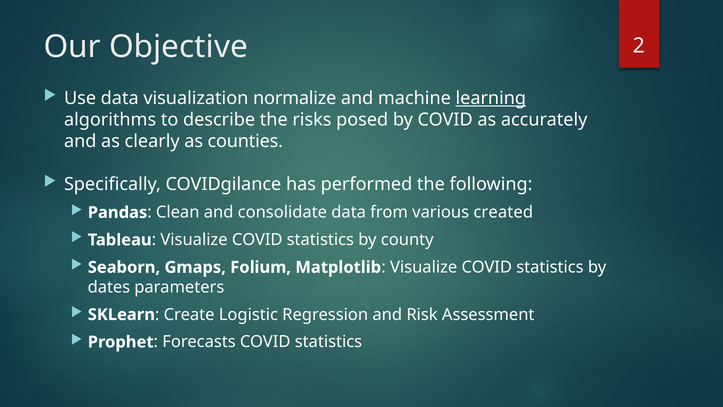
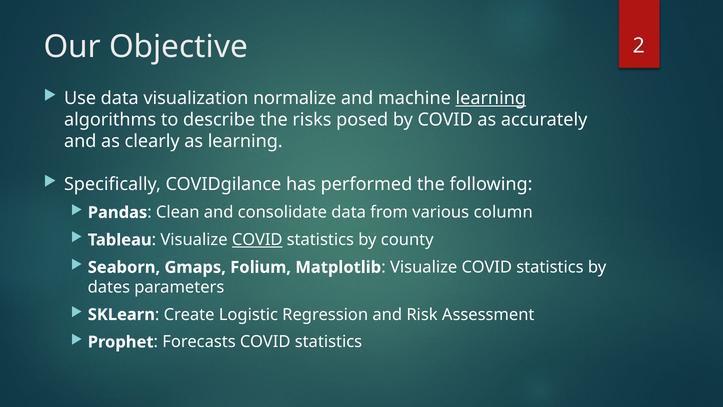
as counties: counties -> learning (245, 141)
created: created -> column (503, 212)
COVID underline: none -> present (257, 240)
